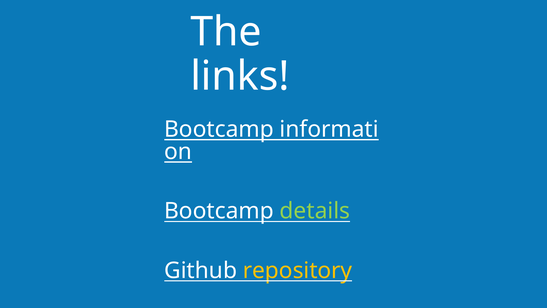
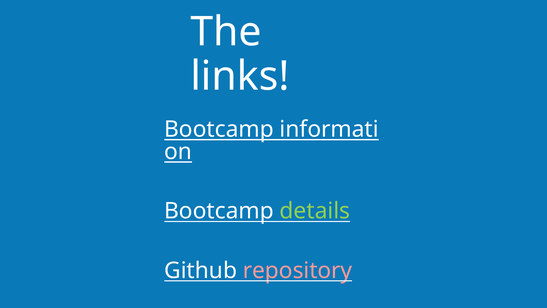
repository colour: yellow -> pink (298, 270)
